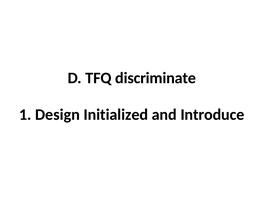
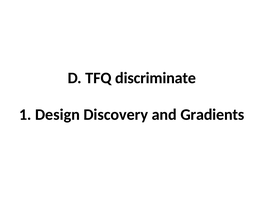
Initialized: Initialized -> Discovery (116, 115)
Introduce: Introduce -> Gradients (212, 115)
